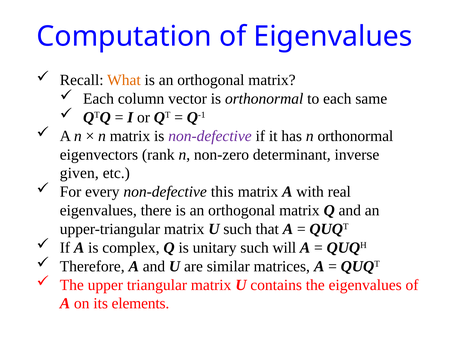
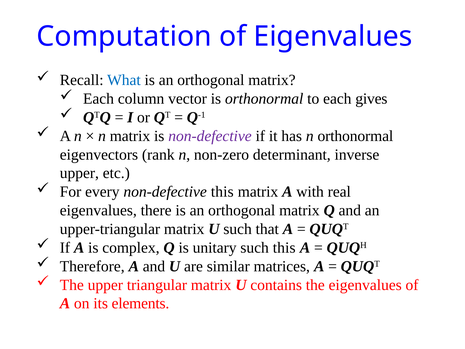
What colour: orange -> blue (124, 80)
same: same -> gives (371, 99)
given: given -> upper (79, 173)
such will: will -> this (284, 247)
